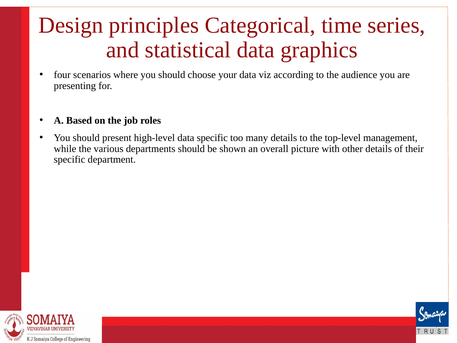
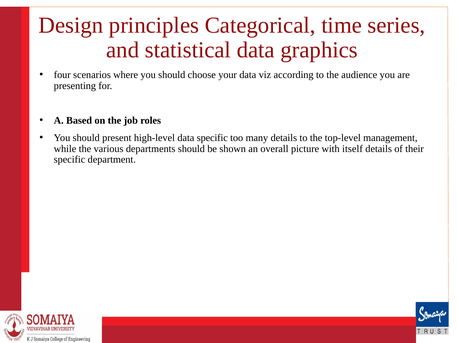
other: other -> itself (352, 149)
